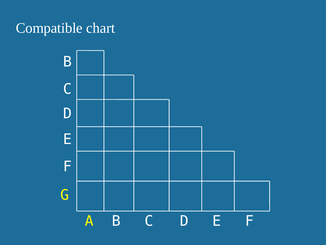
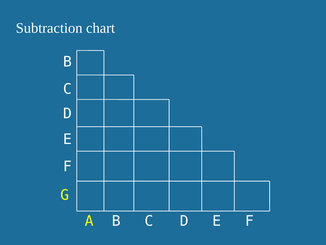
Compatible: Compatible -> Subtraction (49, 28)
